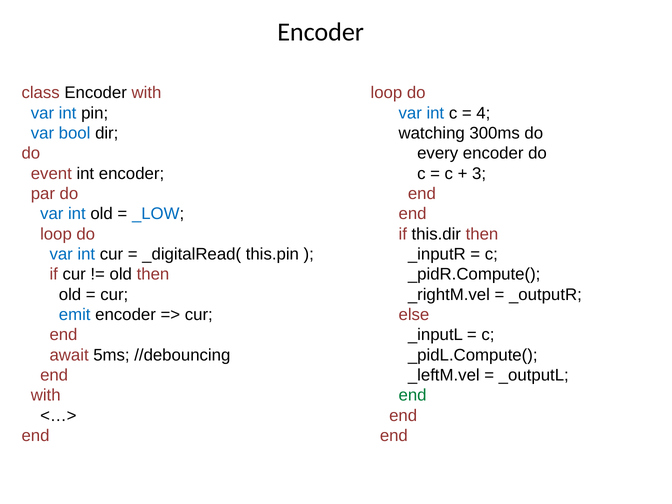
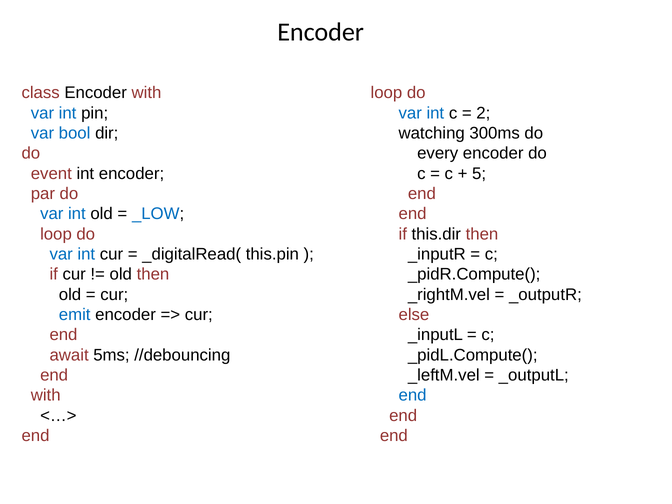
4: 4 -> 2 (483, 113)
3: 3 -> 5 (479, 174)
end colour: green -> blue (413, 395)
